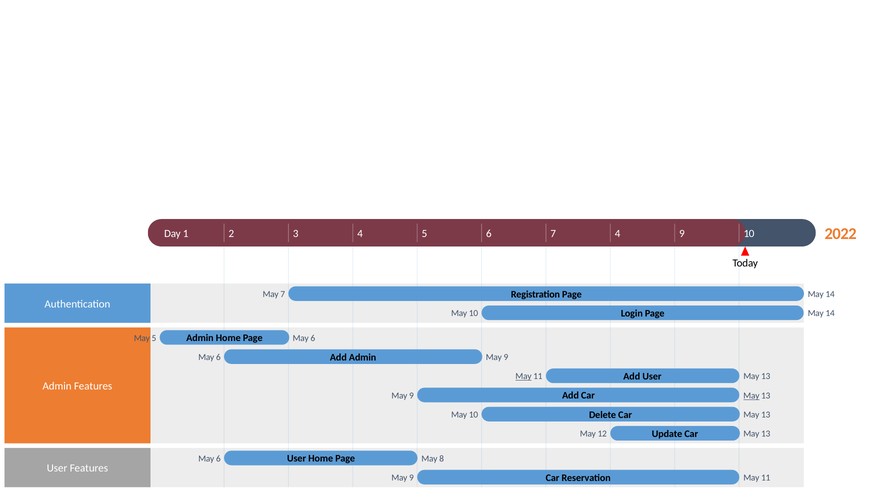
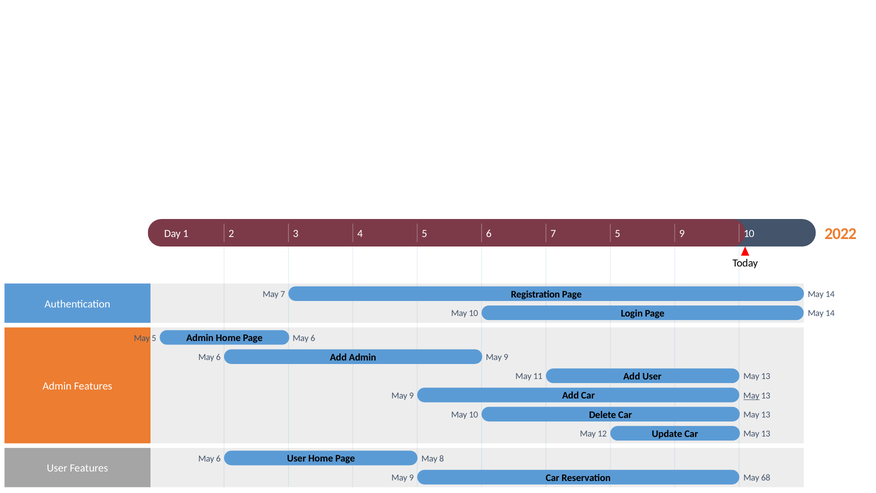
7 4: 4 -> 5 (618, 233)
May underline: present -> none (524, 376)
9 May 11: 11 -> 68 (766, 478)
